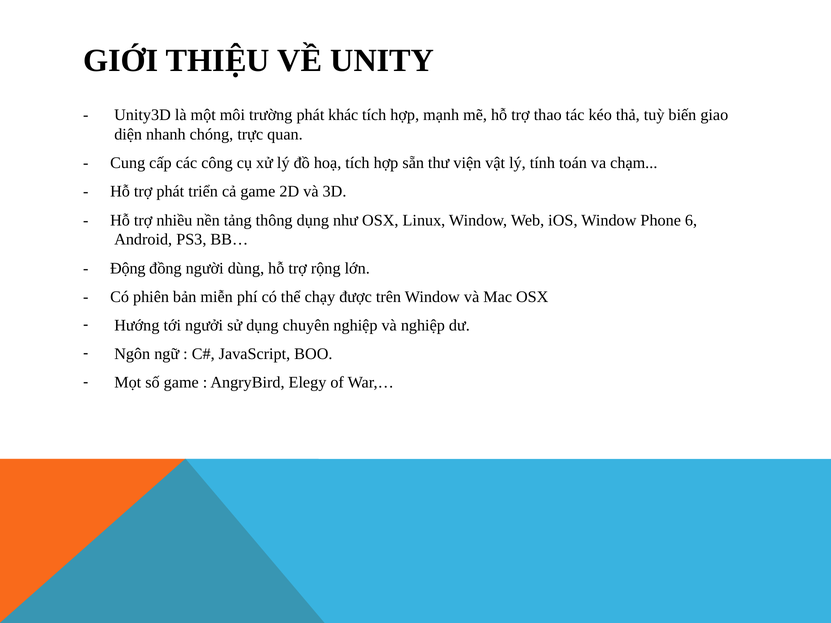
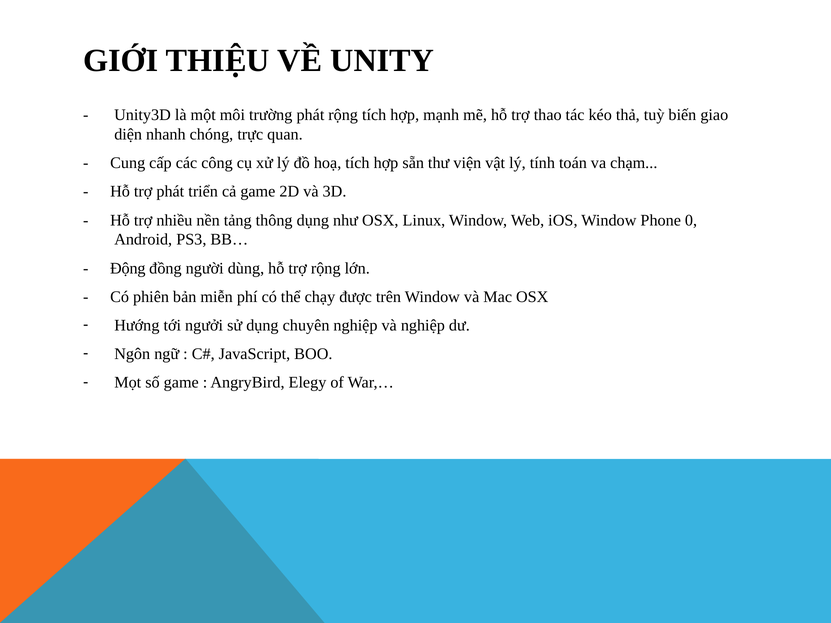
phát khác: khác -> rộng (343, 115)
6: 6 -> 0 (691, 220)
